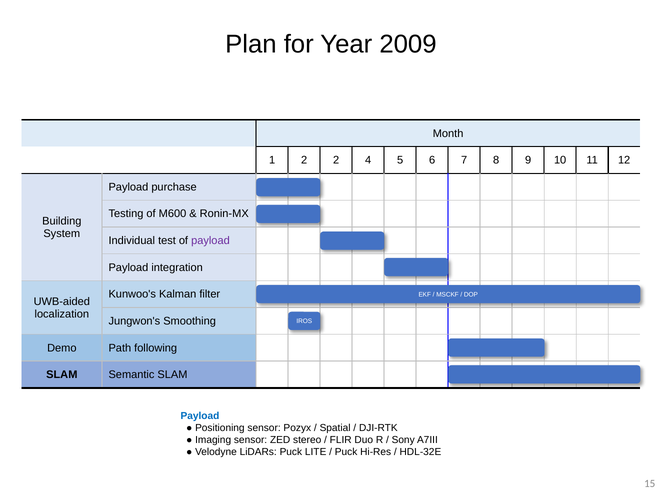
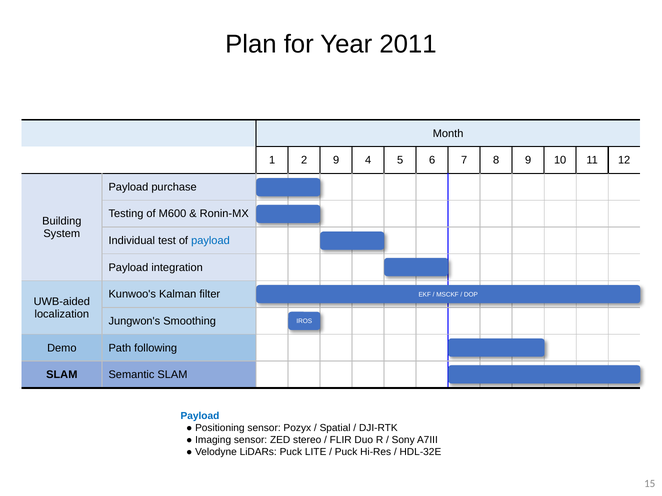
2009: 2009 -> 2011 (408, 44)
2 2: 2 -> 9 (336, 160)
payload colour: purple -> blue (210, 241)
